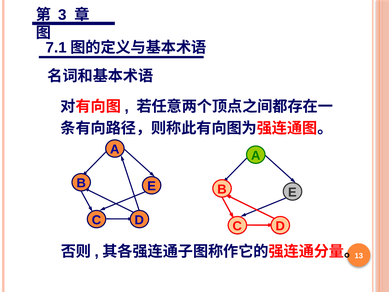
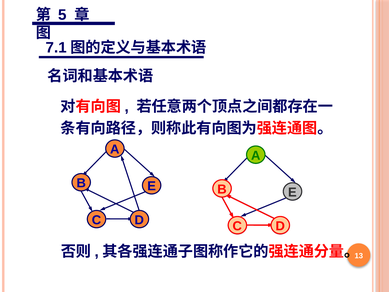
3: 3 -> 5 (62, 15)
